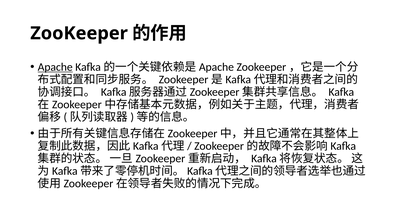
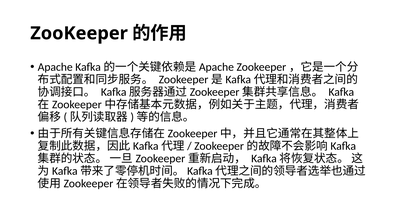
Apache underline: present -> none (55, 67)
